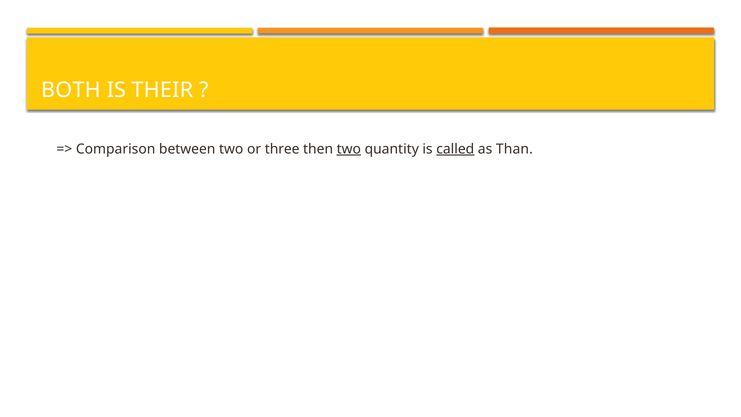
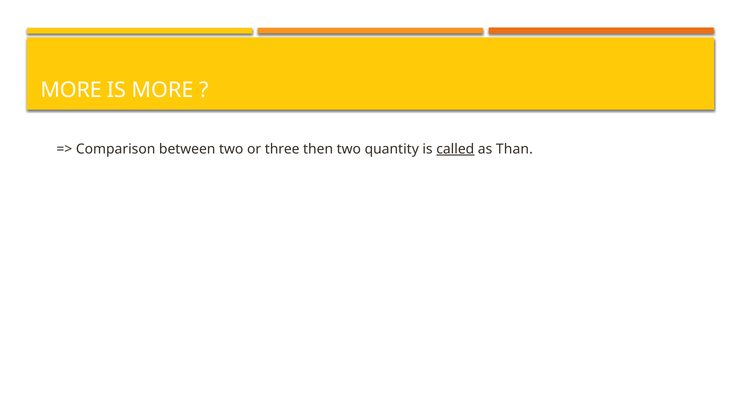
BOTH: BOTH -> MORE (71, 90)
IS THEIR: THEIR -> MORE (162, 90)
two underline: present -> none (349, 149)
